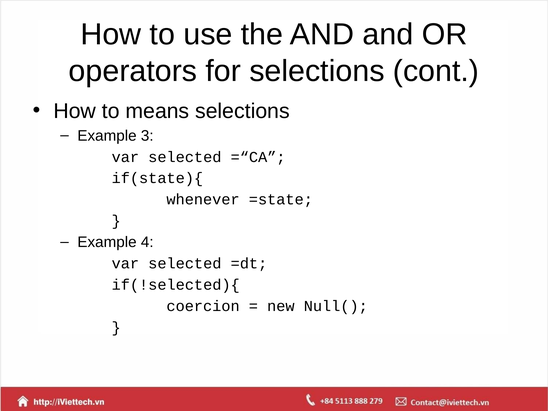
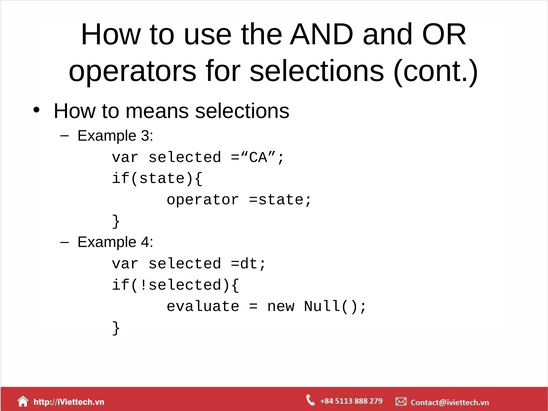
whenever: whenever -> operator (203, 200)
coercion: coercion -> evaluate (203, 306)
